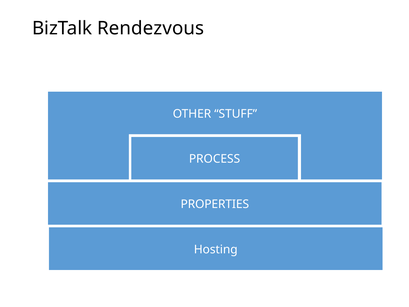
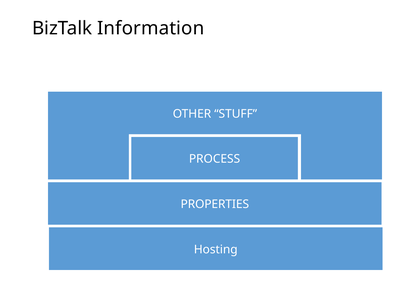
Rendezvous: Rendezvous -> Information (151, 28)
